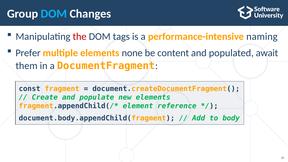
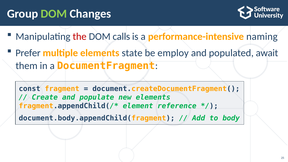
DOM colour: light blue -> light green (54, 14)
tags: tags -> calls (121, 37)
none: none -> state (132, 53)
content: content -> employ (173, 53)
